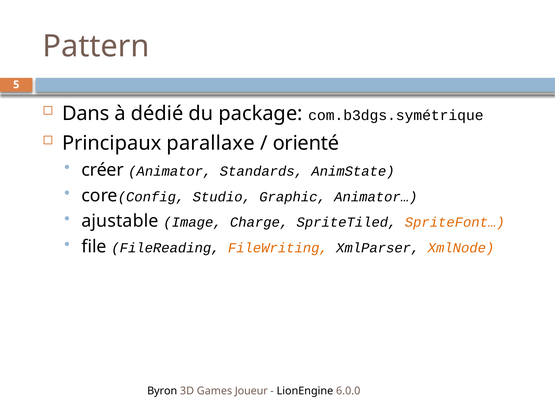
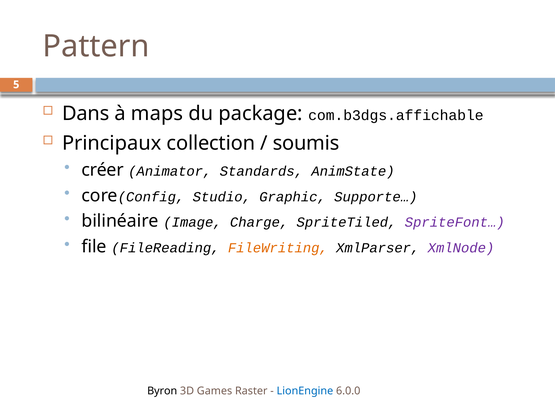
dédié: dédié -> maps (157, 113)
com.b3dgs.symétrique: com.b3dgs.symétrique -> com.b3dgs.affichable (396, 115)
parallaxe: parallaxe -> collection (211, 143)
orienté: orienté -> soumis (306, 143)
Animator…: Animator… -> Supporte… (376, 196)
ajustable: ajustable -> bilinéaire (120, 221)
SpriteFont… colour: orange -> purple (455, 222)
XmlNode colour: orange -> purple (461, 248)
Joueur: Joueur -> Raster (251, 390)
LionEngine colour: black -> blue (305, 390)
